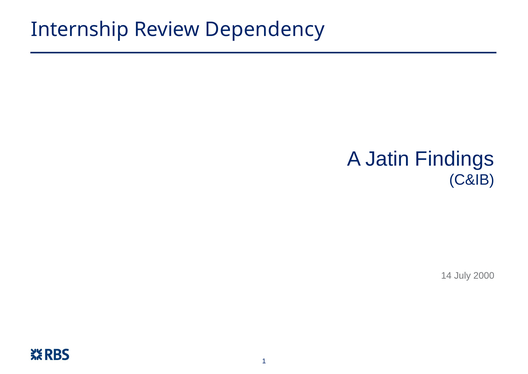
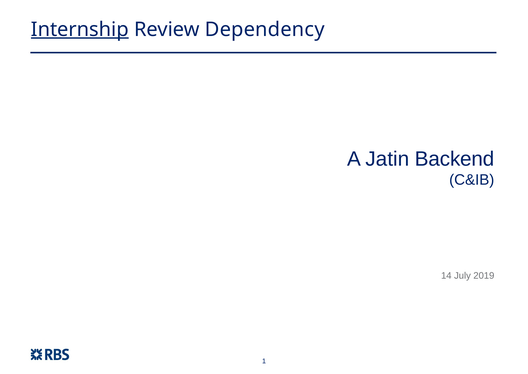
Internship underline: none -> present (80, 29)
Findings: Findings -> Backend (455, 159)
2000: 2000 -> 2019 (484, 275)
